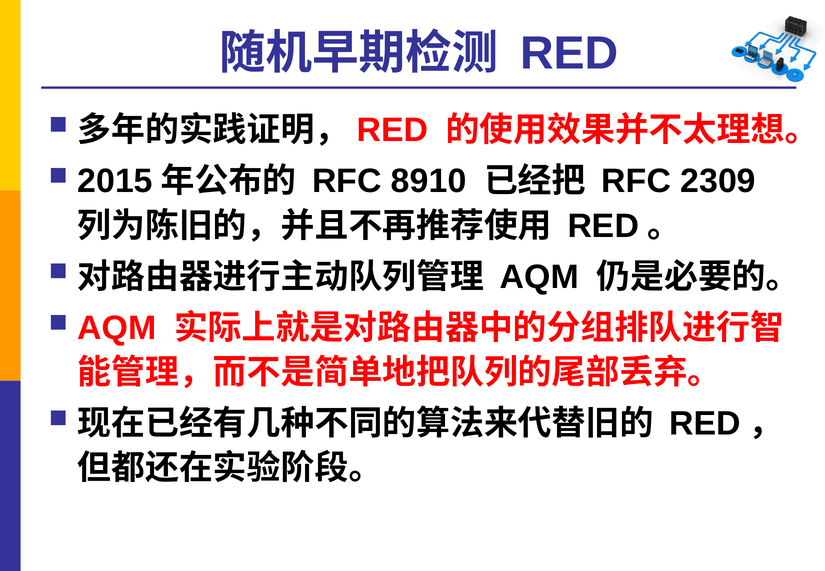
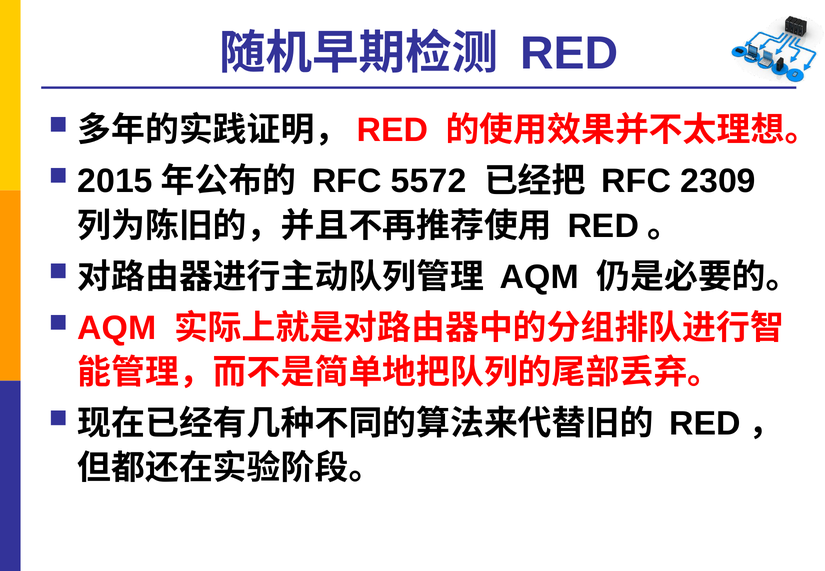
8910: 8910 -> 5572 (429, 181)
